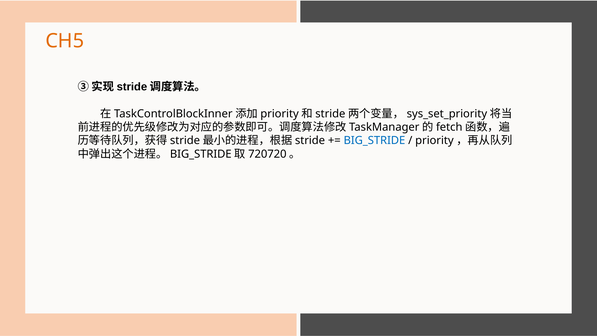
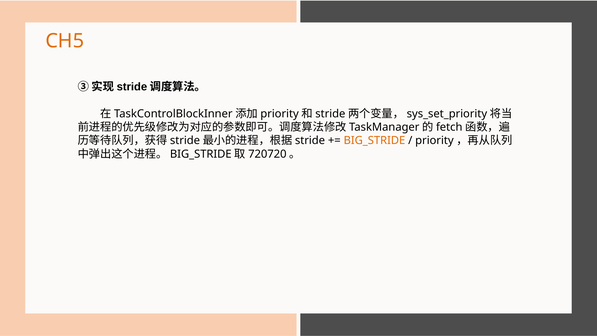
BIG_STRIDE colour: blue -> orange (374, 141)
